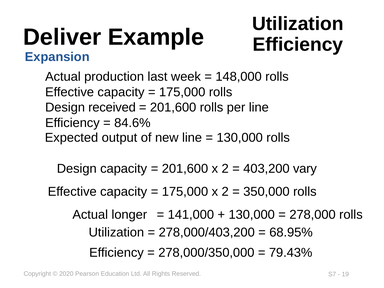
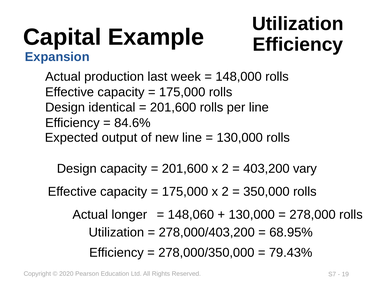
Deliver: Deliver -> Capital (62, 37)
received: received -> identical (112, 107)
141,000: 141,000 -> 148,060 (191, 215)
